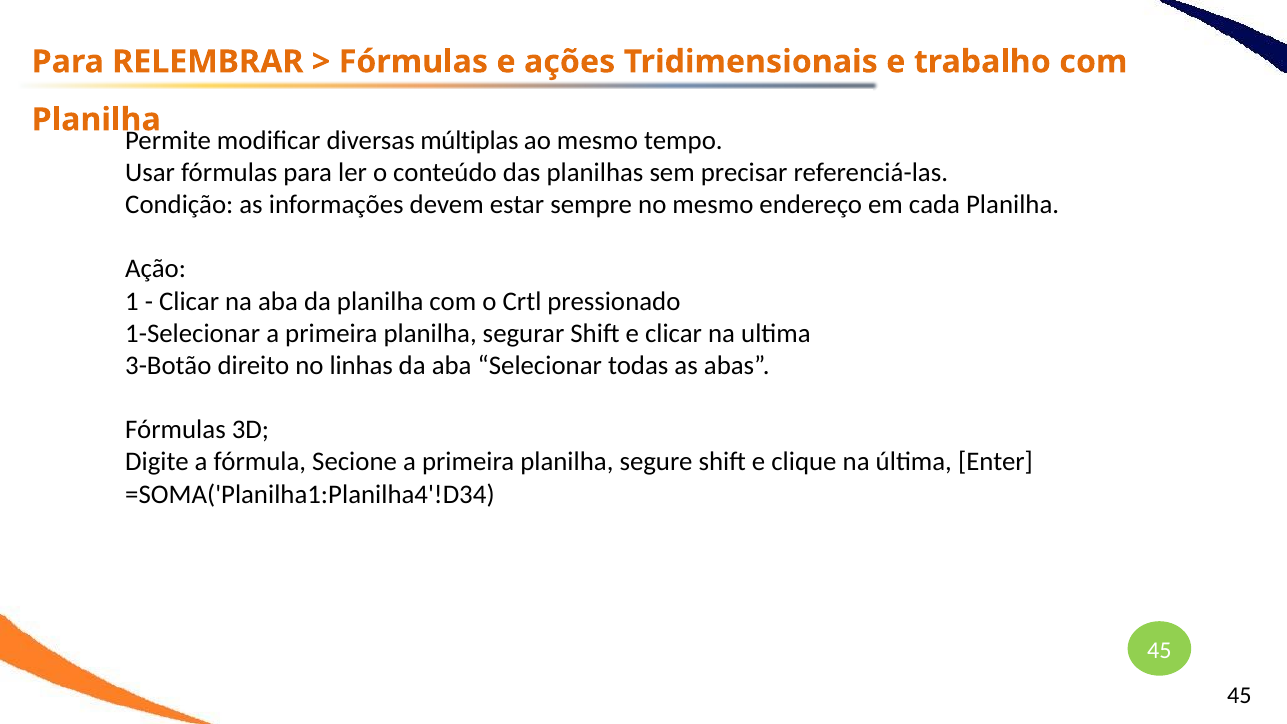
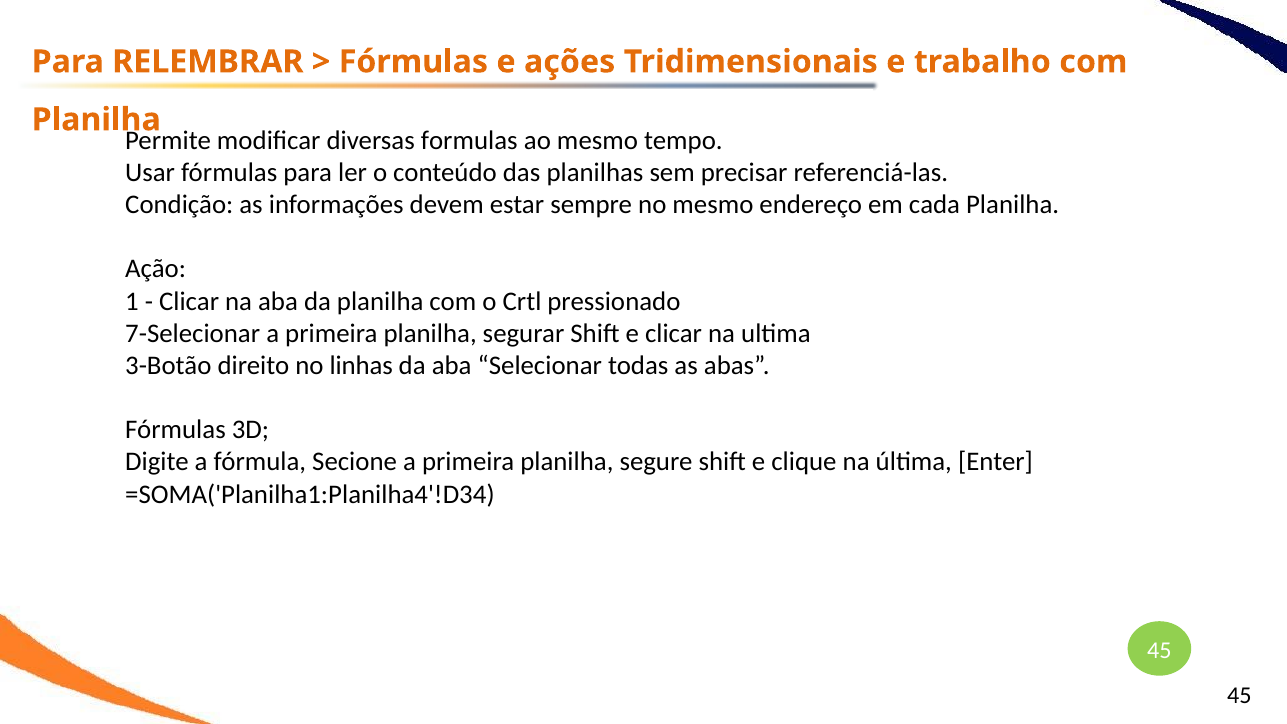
múltiplas: múltiplas -> formulas (469, 140)
1-Selecionar: 1-Selecionar -> 7-Selecionar (193, 333)
